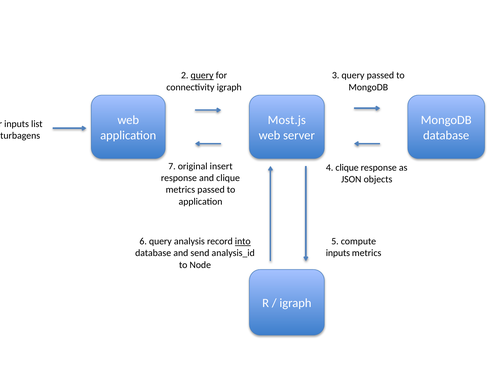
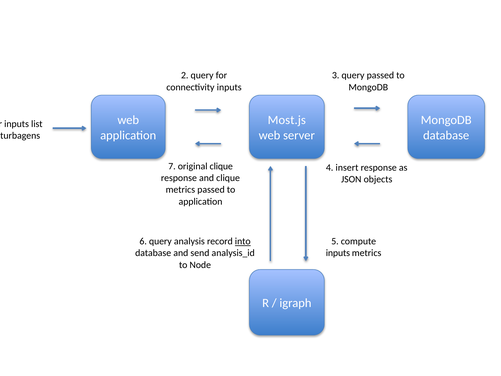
query underline: present -> none (202, 75)
connectivity igraph: igraph -> inputs (229, 87)
original insert: insert -> clique (221, 166)
4 clique: clique -> insert (347, 167)
